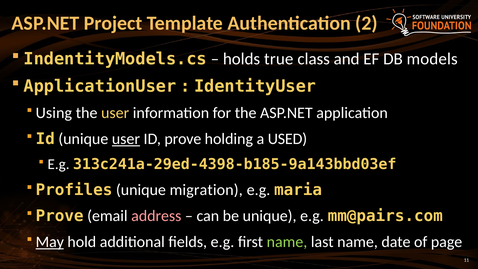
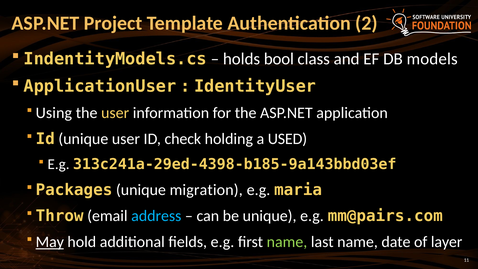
true: true -> bool (279, 59)
user underline: present -> none (126, 139)
ID prove: prove -> check (183, 139)
Profiles: Profiles -> Packages (74, 190)
Prove: Prove -> Throw (60, 216)
address colour: pink -> light blue (156, 216)
page: page -> layer (447, 242)
